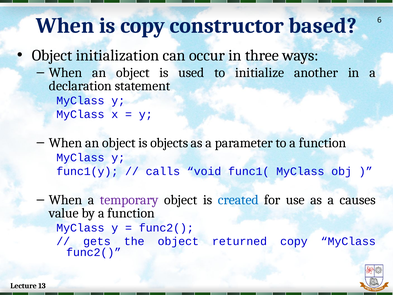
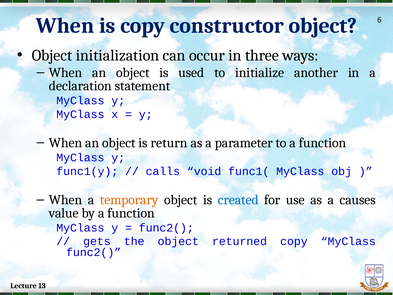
constructor based: based -> object (323, 26)
objects: objects -> return (169, 143)
temporary colour: purple -> orange (129, 200)
